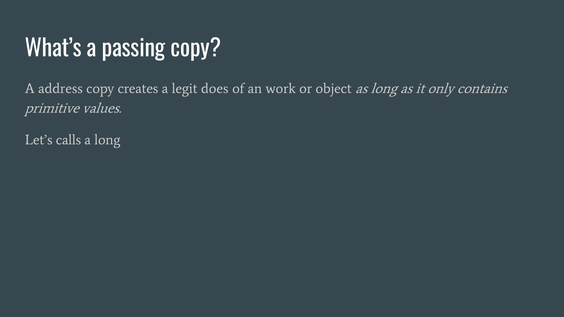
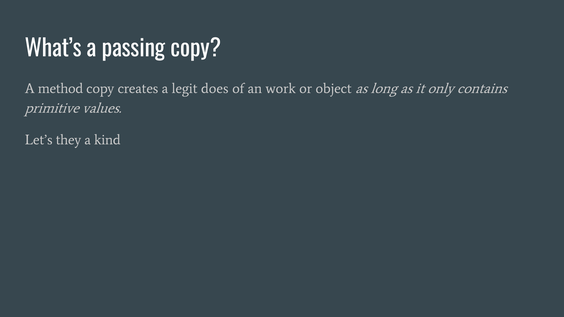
address: address -> method (61, 89)
calls: calls -> they (68, 140)
a long: long -> kind (107, 140)
